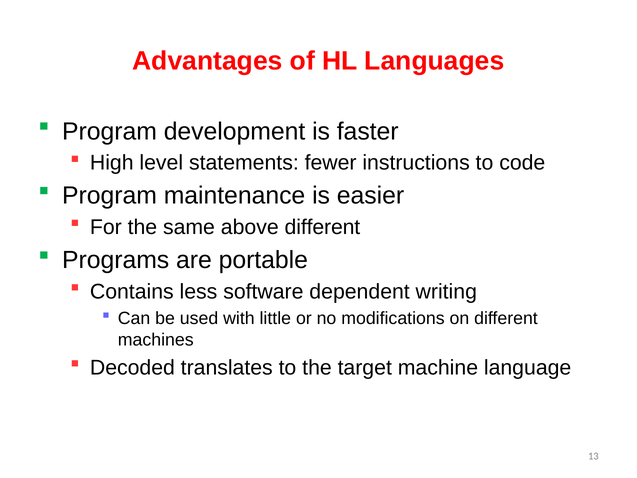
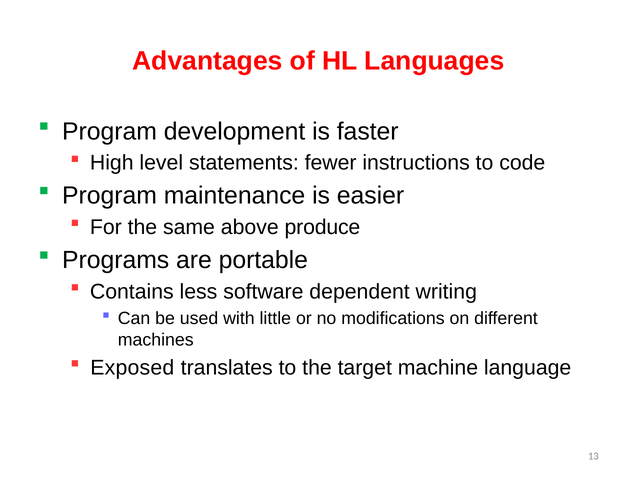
above different: different -> produce (322, 227)
Decoded: Decoded -> Exposed (132, 367)
